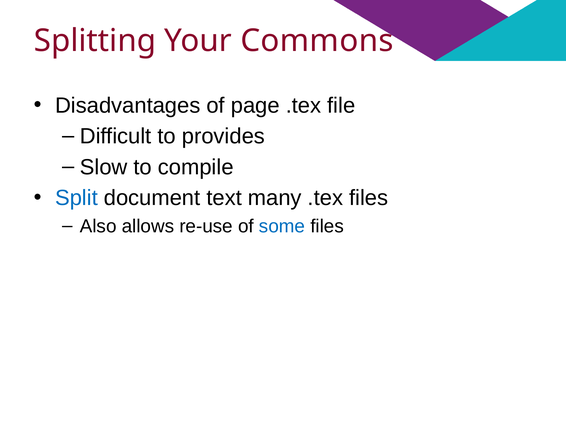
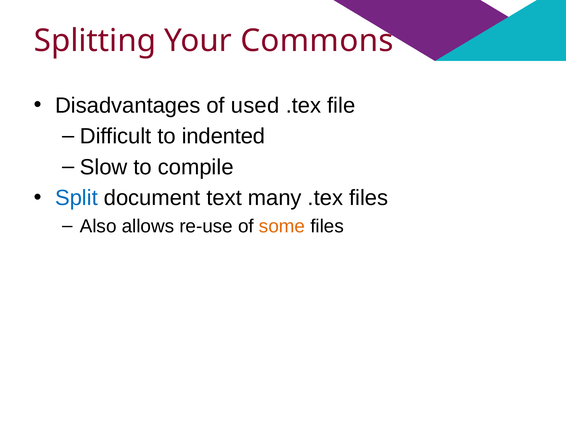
page: page -> used (255, 105)
provides: provides -> indented (223, 136)
some colour: blue -> orange (282, 226)
